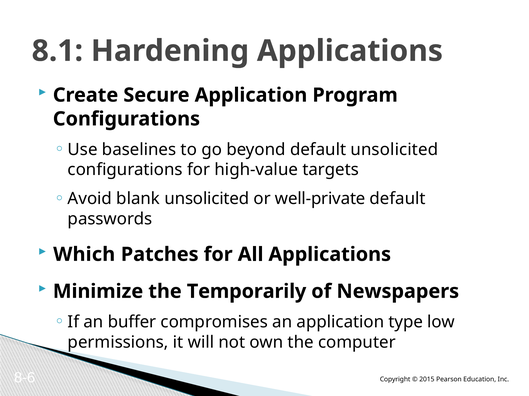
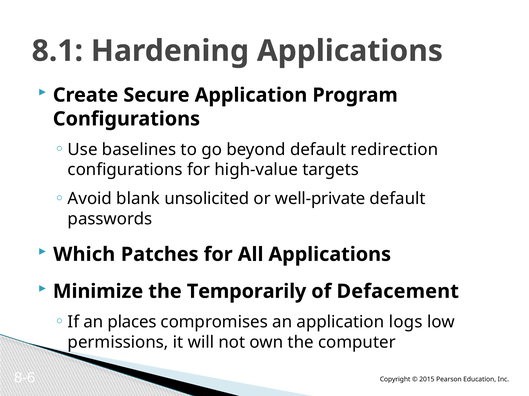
default unsolicited: unsolicited -> redirection (394, 150)
Newspapers: Newspapers -> Defacement (398, 292)
buffer: buffer -> places (132, 323)
type: type -> logs (406, 323)
